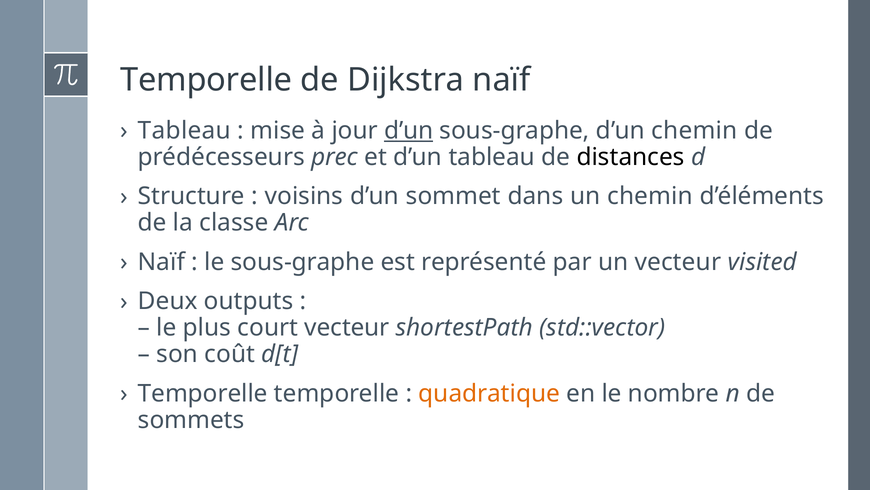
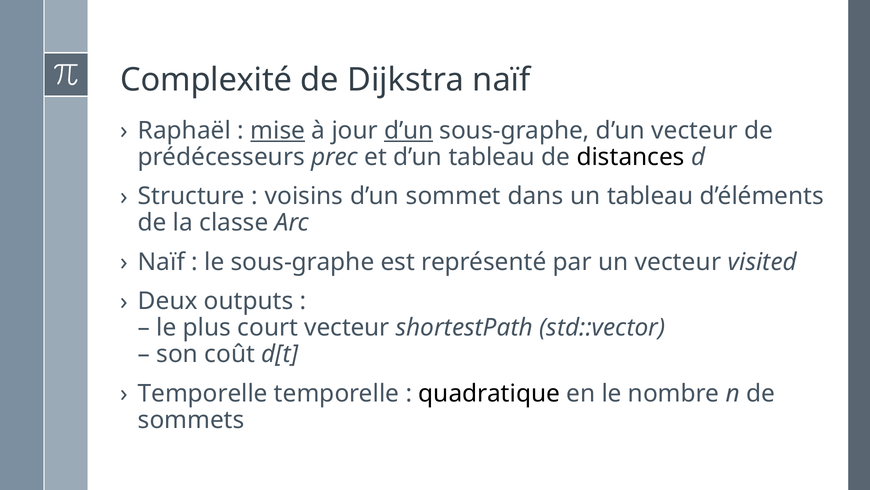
Temporelle: Temporelle -> Complexité (206, 80)
Tableau: Tableau -> Raphaël (184, 131)
mise underline: none -> present (278, 131)
d’un chemin: chemin -> vecteur (694, 131)
un chemin: chemin -> tableau (650, 196)
quadratique colour: orange -> black (489, 393)
